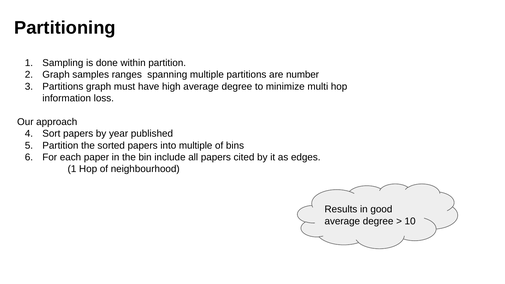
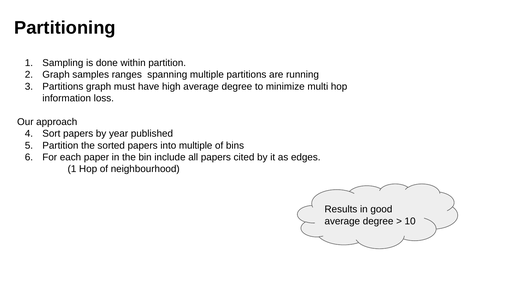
number: number -> running (303, 75)
